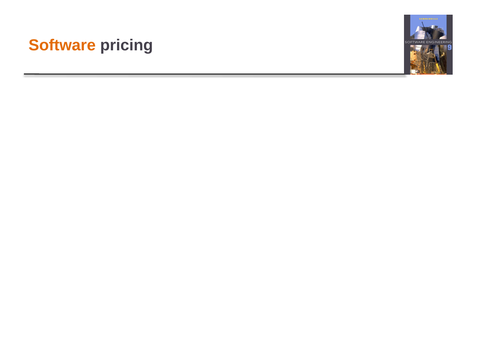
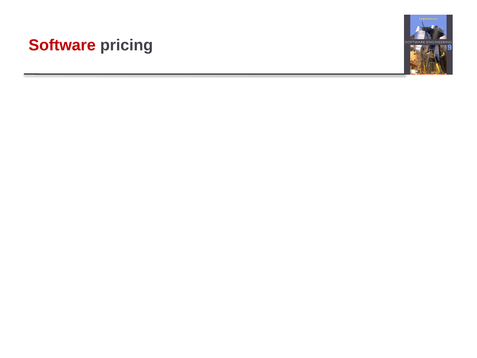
Software colour: orange -> red (62, 45)
